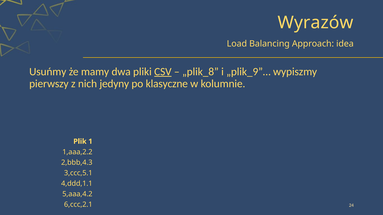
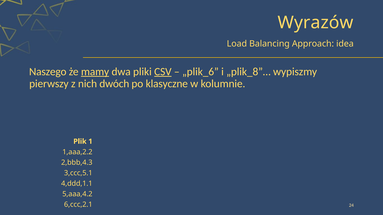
Usuńmy: Usuńmy -> Naszego (48, 72)
mamy underline: none -> present (95, 72)
„plik_8: „plik_8 -> „plik_6 (200, 72)
„plik_9”…: „plik_9”… -> „plik_8”… (248, 72)
jedyny: jedyny -> dwóch (114, 84)
